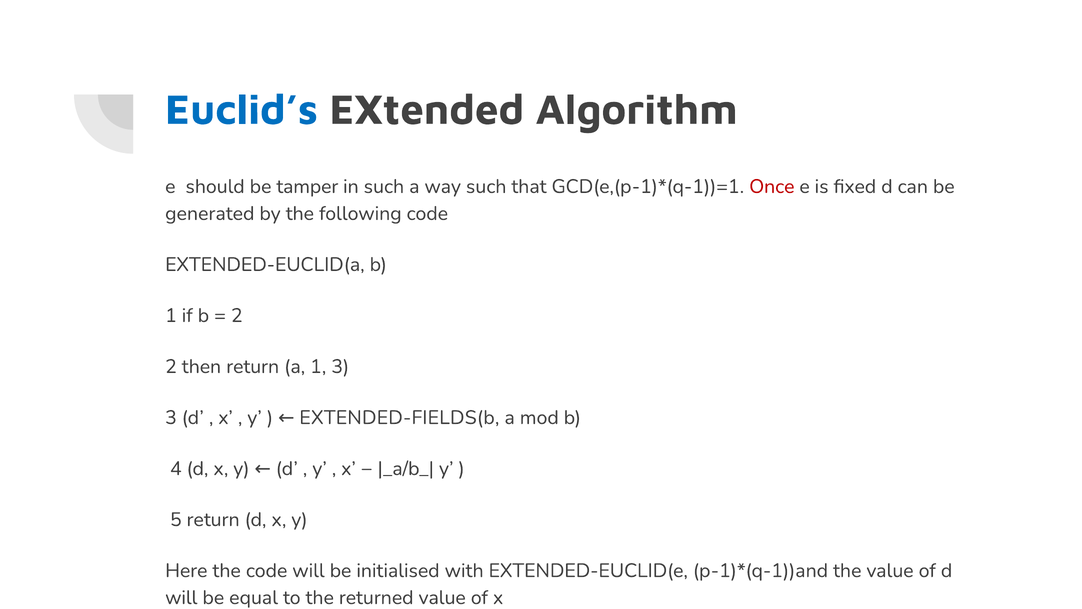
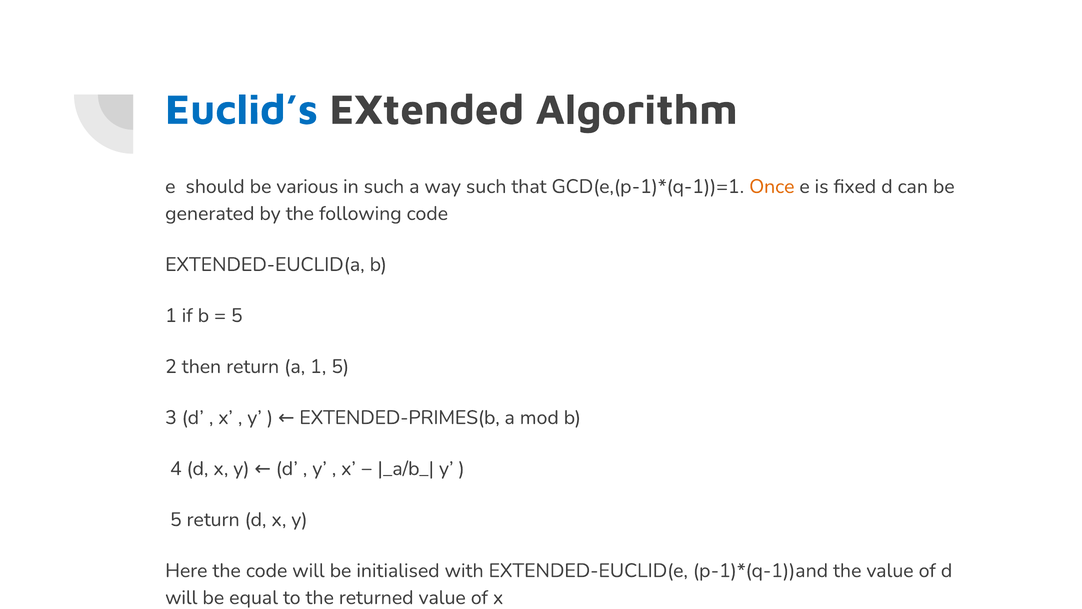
tamper: tamper -> various (307, 186)
Once colour: red -> orange (772, 186)
2: 2 -> 5 (237, 315)
1 3: 3 -> 5 (340, 366)
EXTENDED-FIELDS(b: EXTENDED-FIELDS(b -> EXTENDED-PRIMES(b (400, 417)
